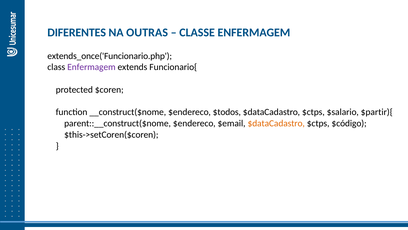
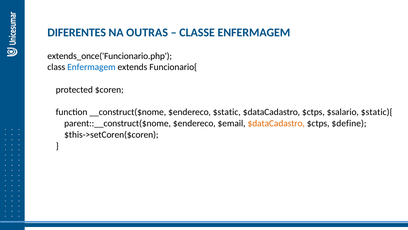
Enfermagem colour: purple -> blue (91, 67)
$todos: $todos -> $static (227, 112)
$partir){: $partir){ -> $static){ (377, 112)
$código: $código -> $define (349, 123)
